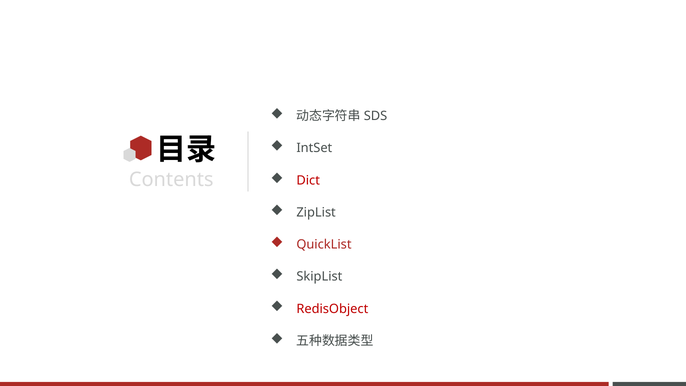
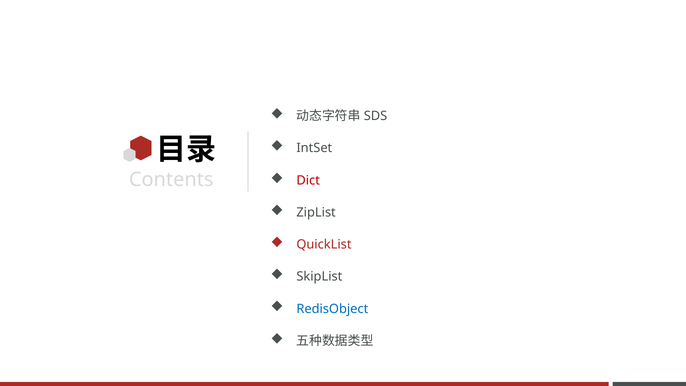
RedisObject colour: red -> blue (332, 309)
